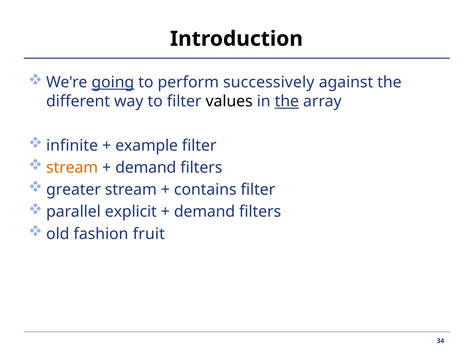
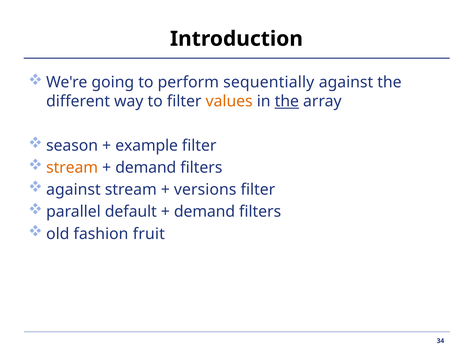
going underline: present -> none (113, 82)
successively: successively -> sequentially (269, 82)
values colour: black -> orange (229, 101)
infinite: infinite -> season (72, 145)
greater: greater -> against (73, 190)
contains: contains -> versions (205, 190)
explicit: explicit -> default (131, 212)
